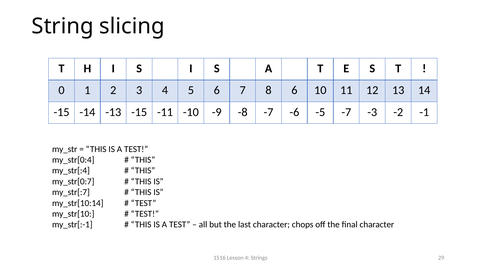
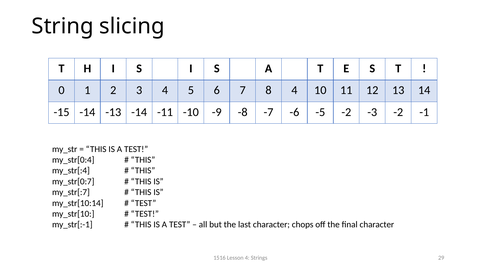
8 6: 6 -> 4 (294, 90)
-13 -15: -15 -> -14 (139, 112)
-5 -7: -7 -> -2 (346, 112)
